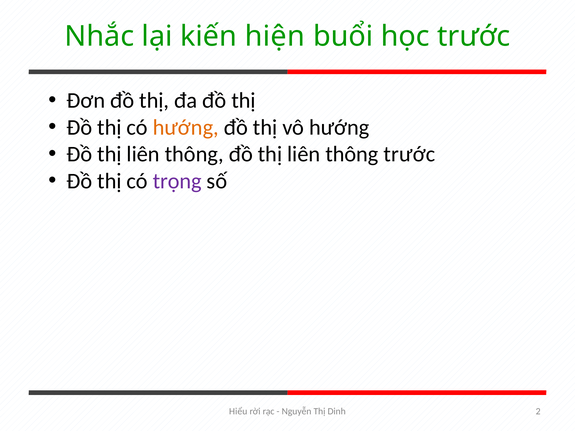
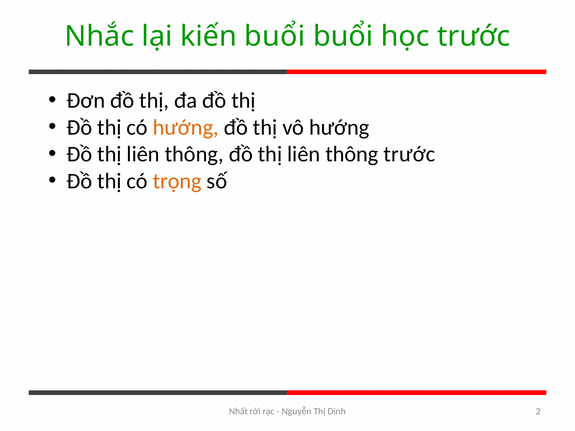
kiến hiện: hiện -> buổi (275, 36)
trọng colour: purple -> orange (177, 181)
Hiểu: Hiểu -> Nhất (238, 412)
